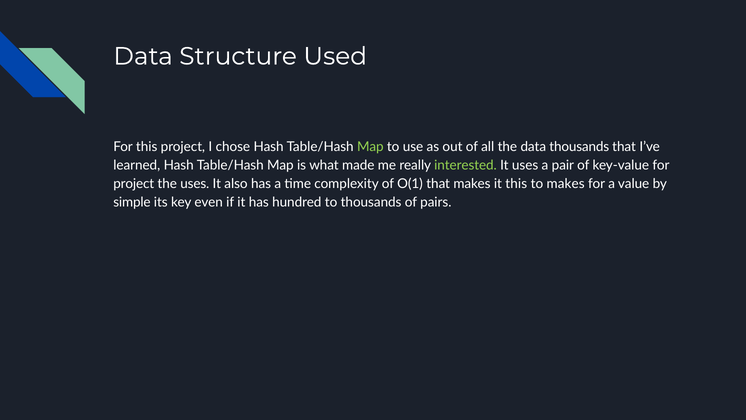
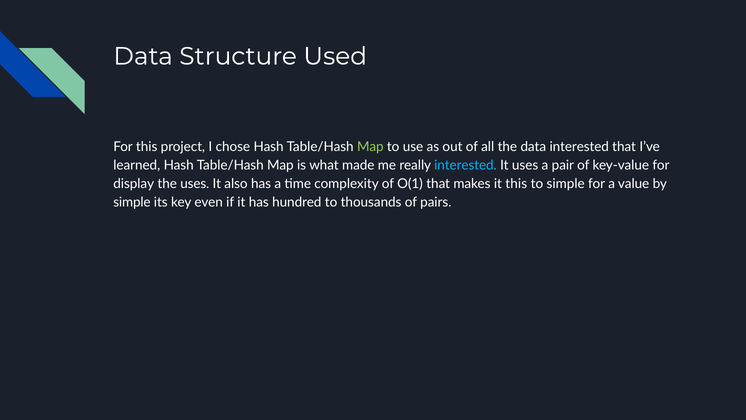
data thousands: thousands -> interested (579, 147)
interested colour: light green -> light blue (465, 165)
project: project -> display (134, 184)
to makes: makes -> simple (566, 184)
